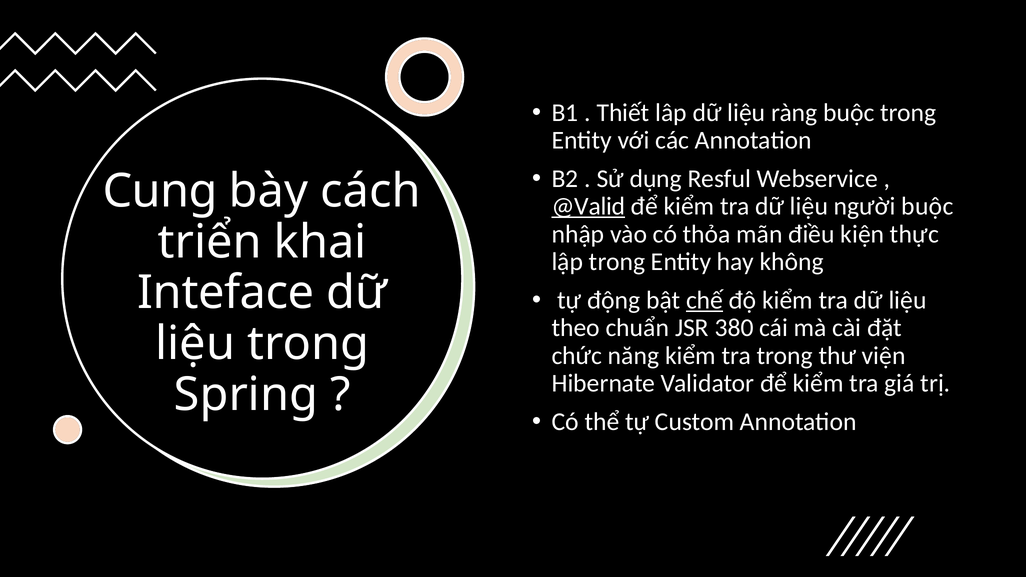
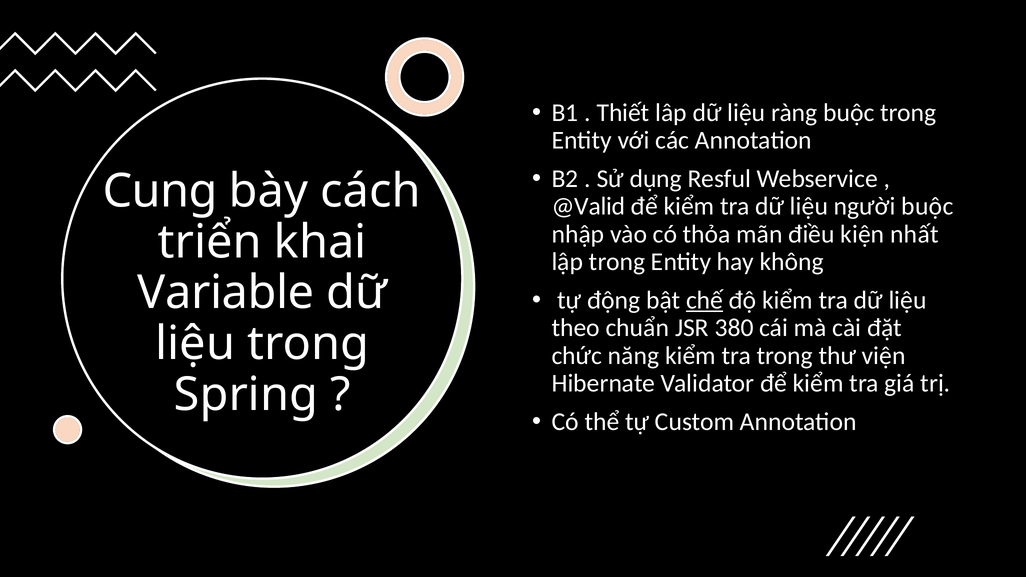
@Valid underline: present -> none (588, 206)
thực: thực -> nhất (914, 234)
Inteface: Inteface -> Variable (226, 293)
